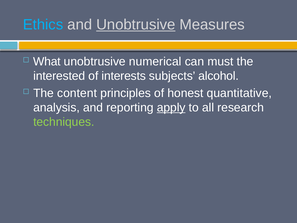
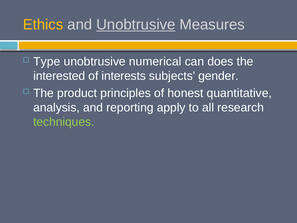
Ethics colour: light blue -> yellow (43, 25)
What: What -> Type (47, 61)
must: must -> does (220, 61)
alcohol: alcohol -> gender (219, 76)
content: content -> product (77, 93)
apply underline: present -> none (171, 107)
